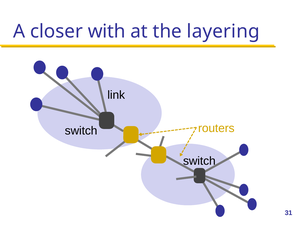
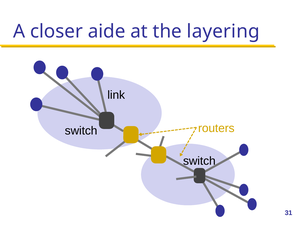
with: with -> aide (107, 31)
